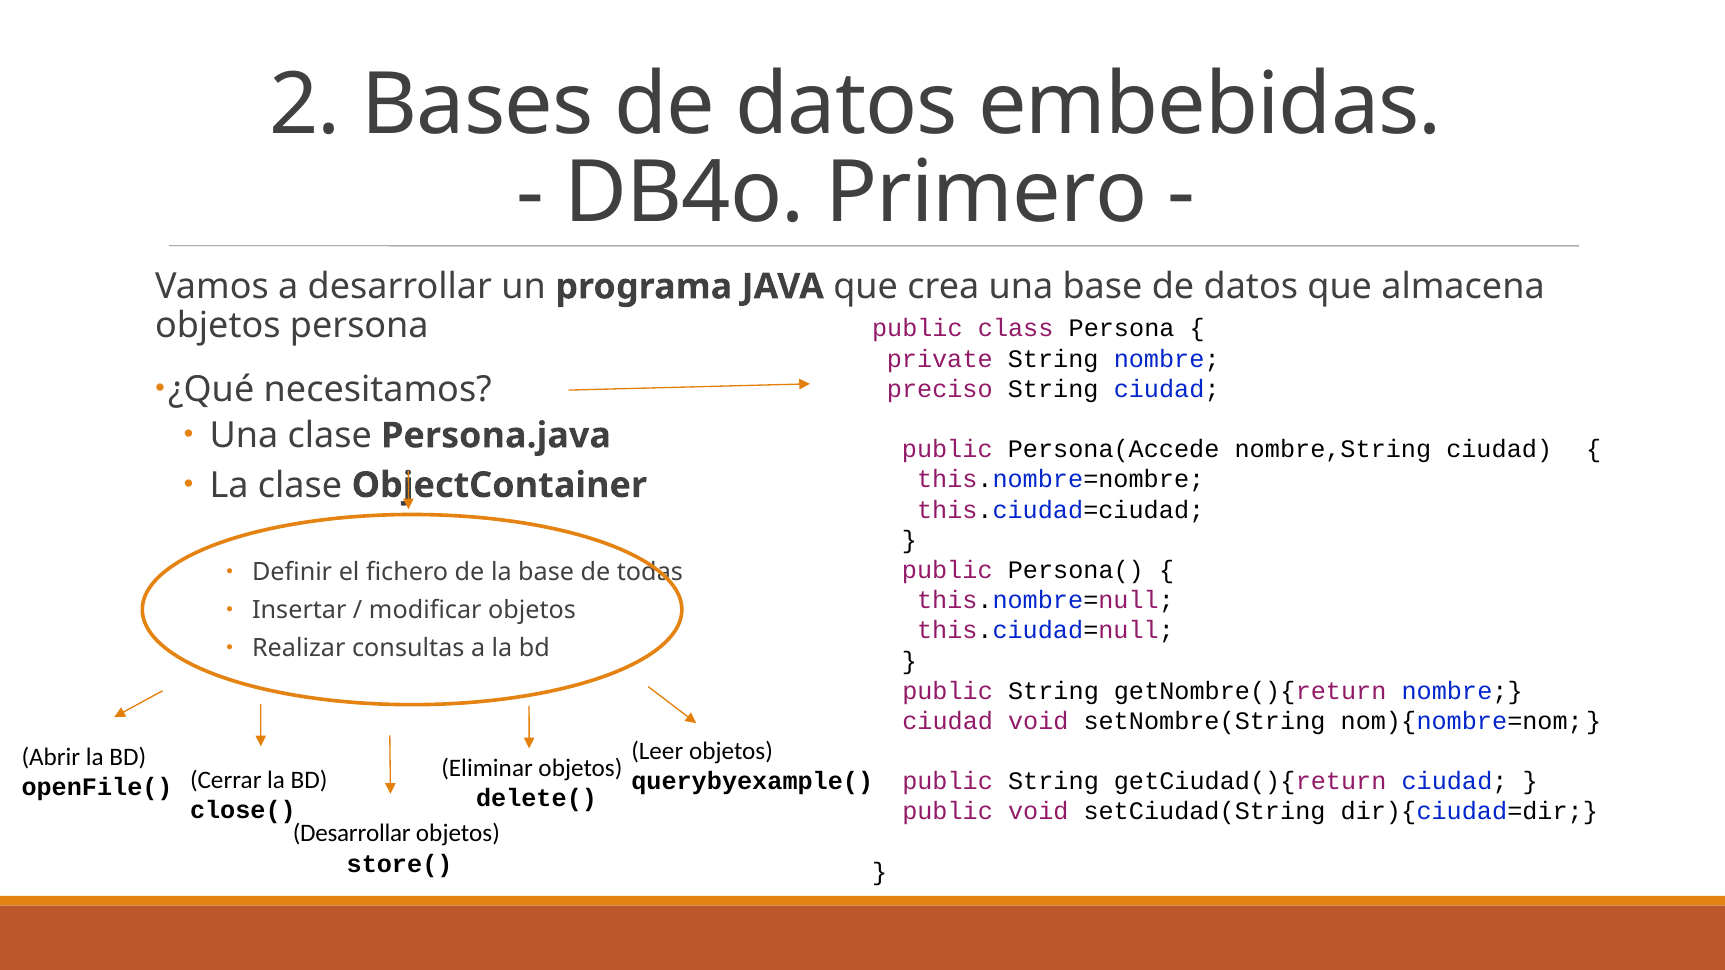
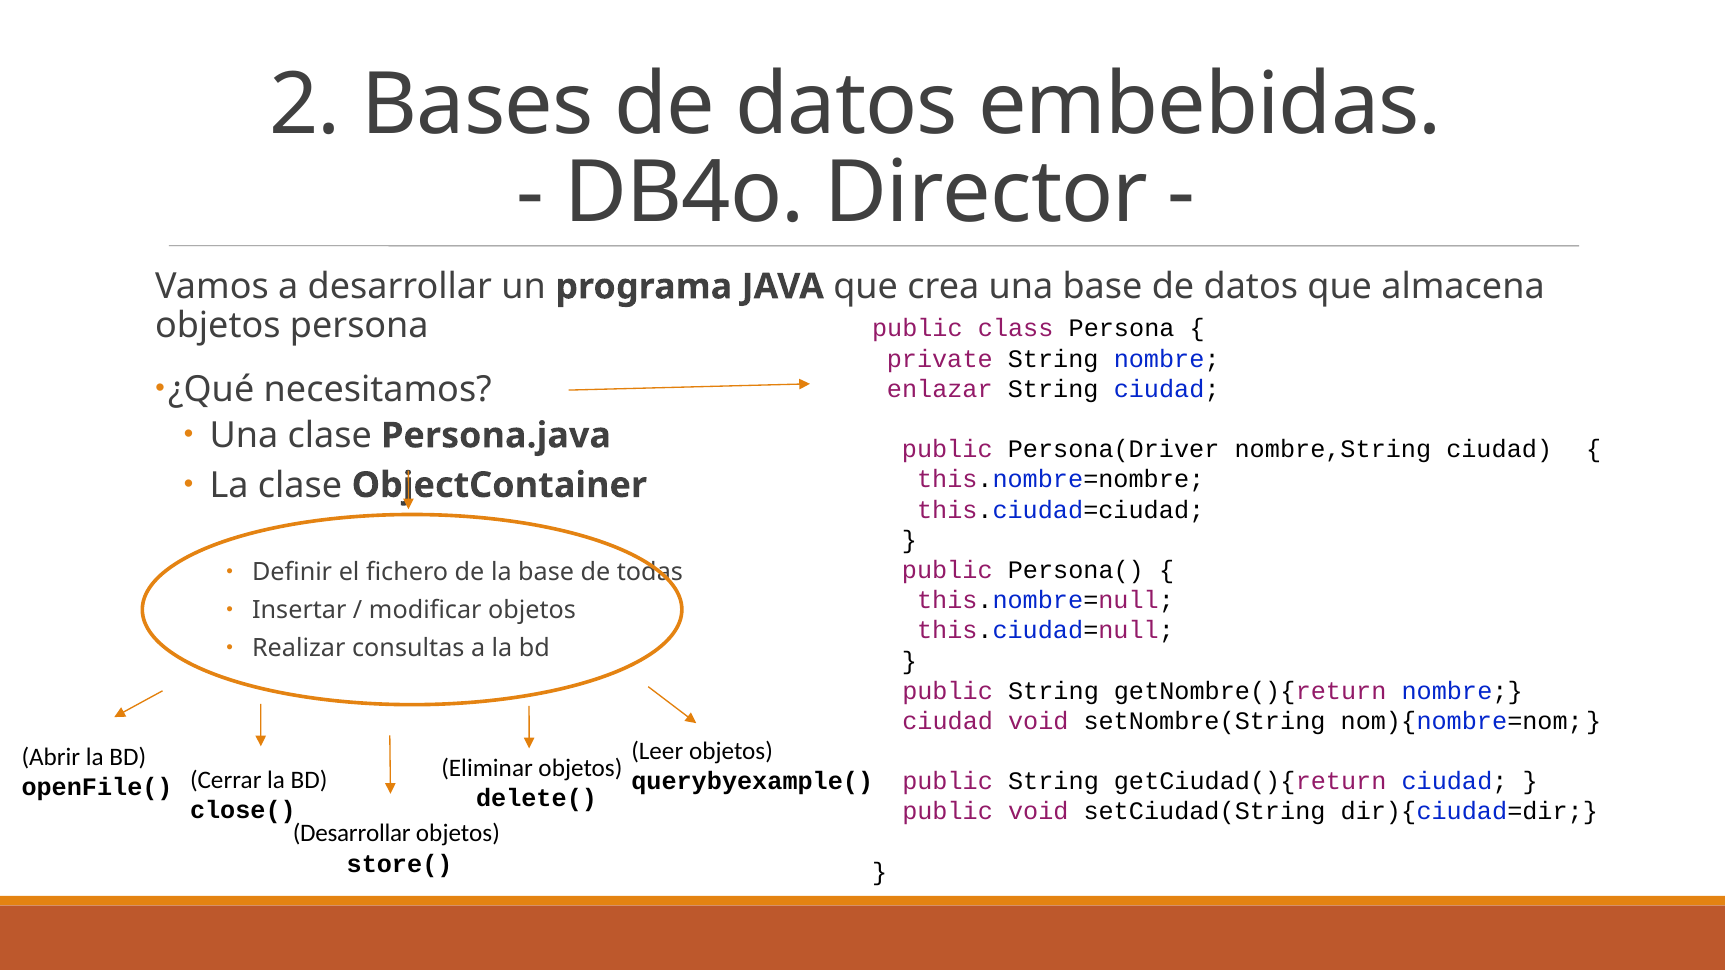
Primero: Primero -> Director (986, 193)
preciso: preciso -> enlazar (940, 389)
Persona(Accede: Persona(Accede -> Persona(Driver (1114, 449)
